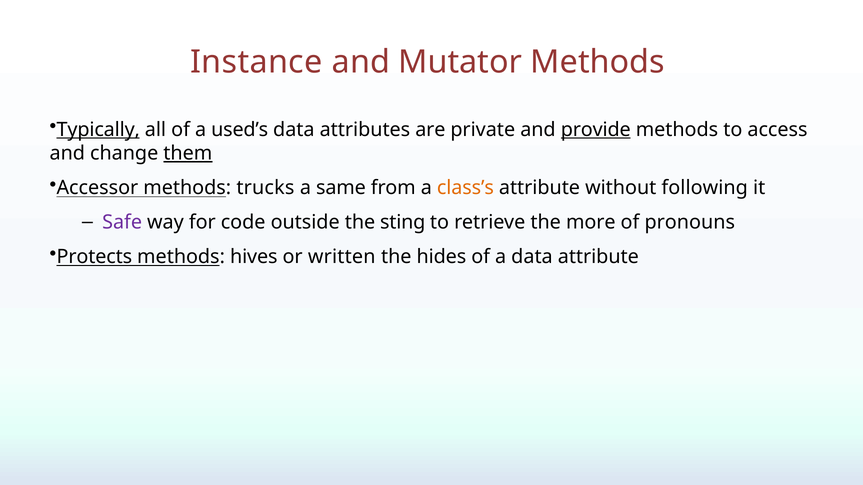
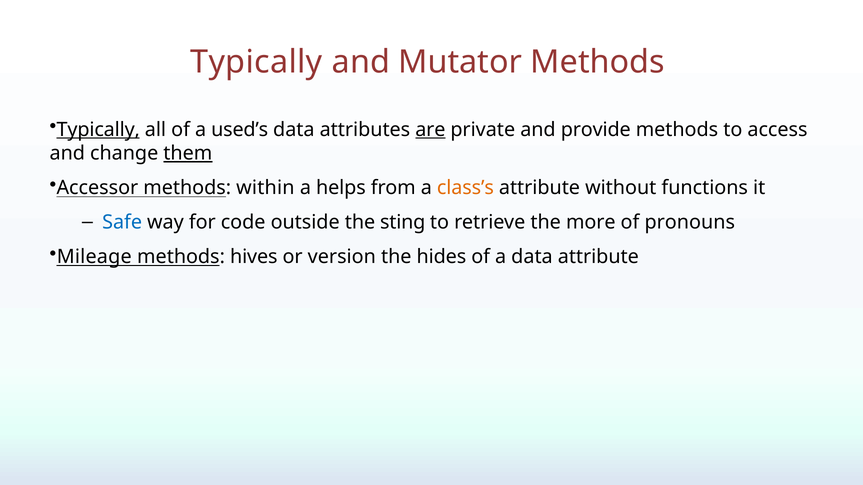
Instance: Instance -> Typically (256, 62)
are underline: none -> present (430, 130)
provide underline: present -> none (596, 130)
trucks: trucks -> within (265, 188)
same: same -> helps (341, 188)
following: following -> functions (705, 188)
Safe colour: purple -> blue (122, 222)
Protects: Protects -> Mileage (94, 257)
written: written -> version (342, 257)
